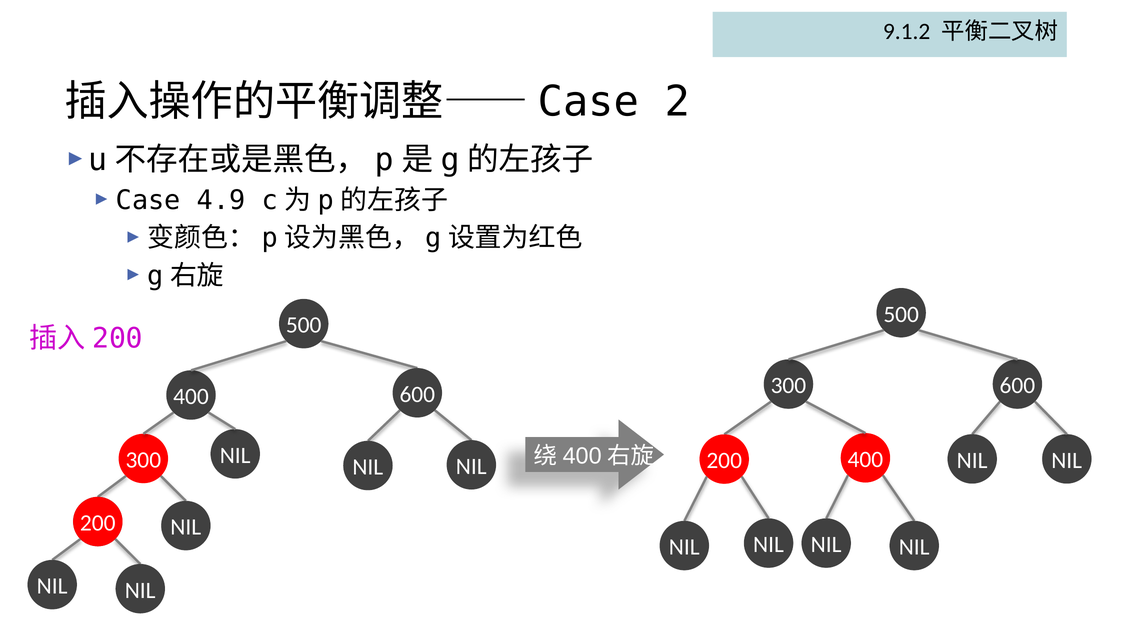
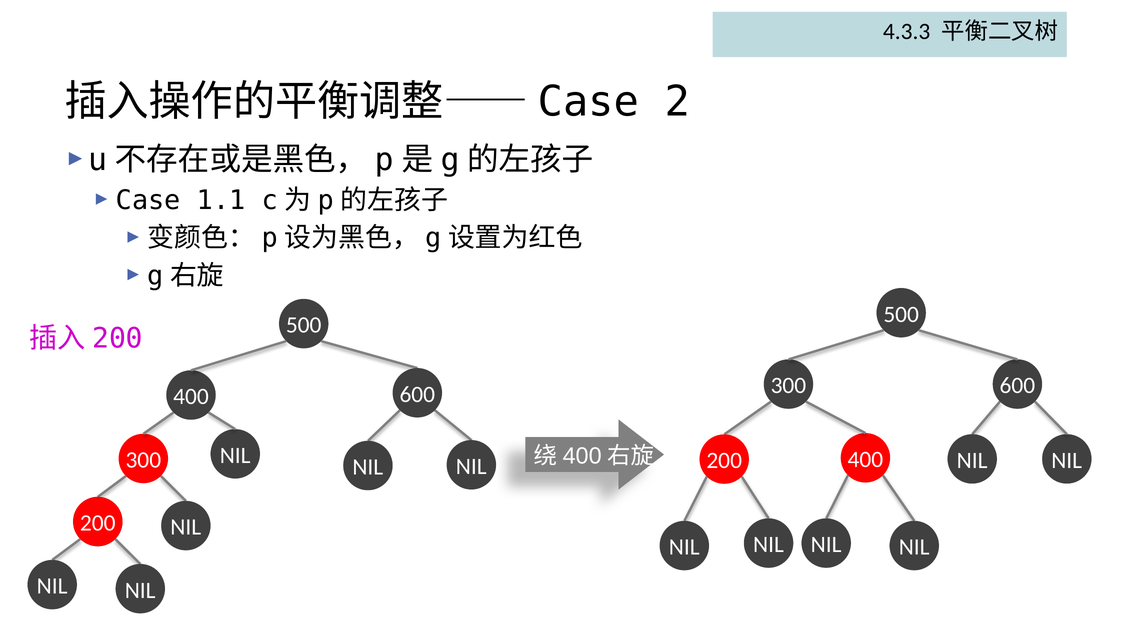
9.1.2: 9.1.2 -> 4.3.3 (907, 32)
4.9: 4.9 -> 1.1 (221, 200)
